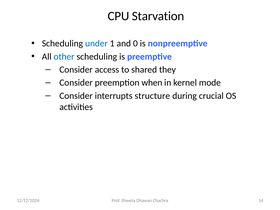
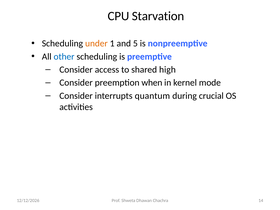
under colour: blue -> orange (96, 43)
0: 0 -> 5 (135, 43)
they: they -> high (167, 70)
structure: structure -> quantum (152, 96)
